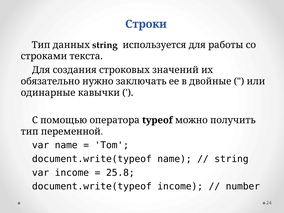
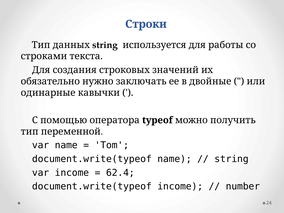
25.8: 25.8 -> 62.4 (120, 173)
